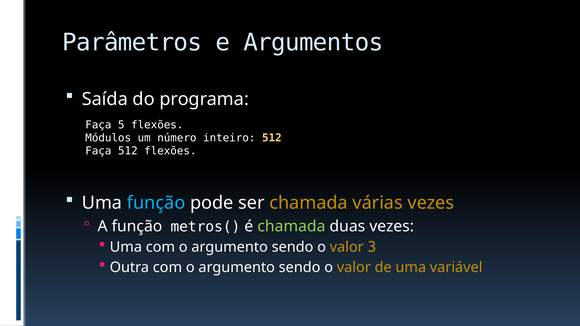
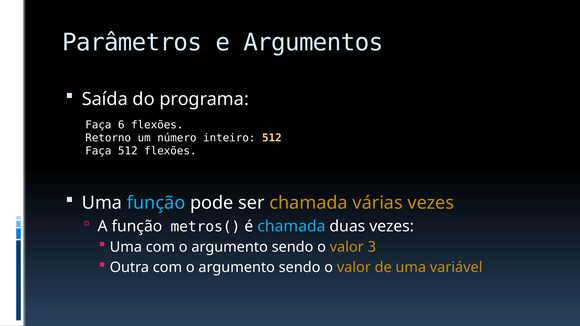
5: 5 -> 6 (121, 125)
Módulos: Módulos -> Retorno (108, 138)
chamada colour: light green -> light blue (291, 226)
